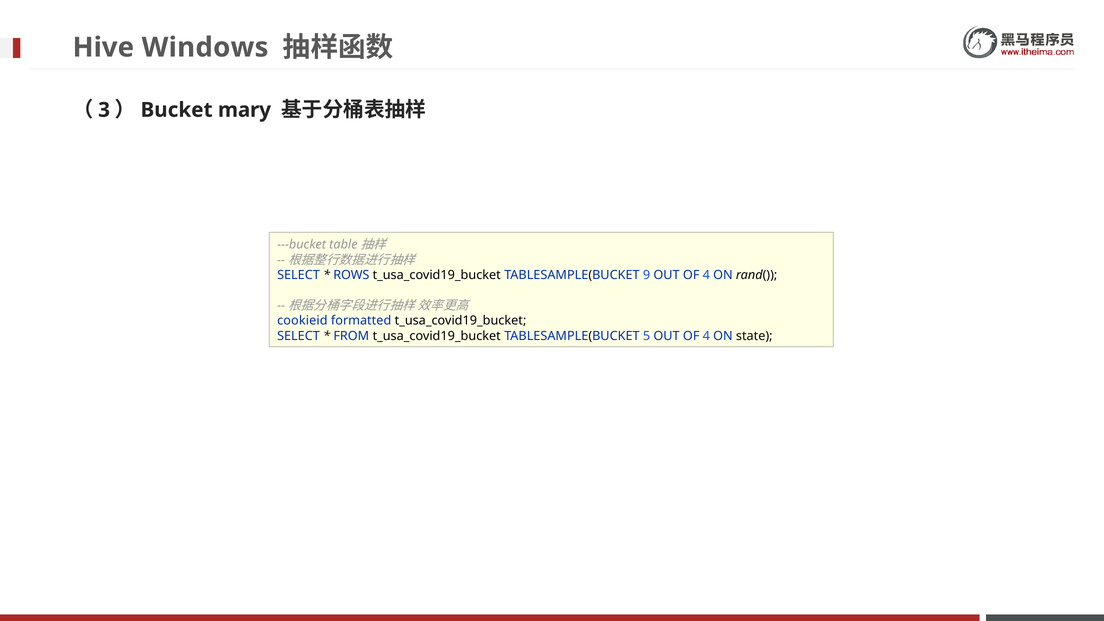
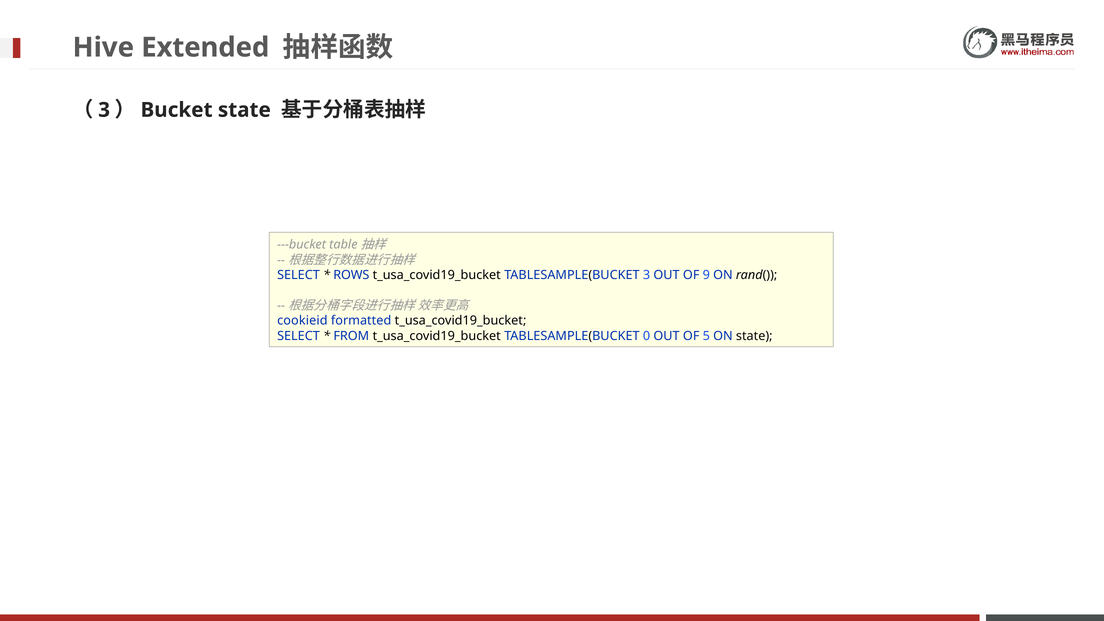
Windows: Windows -> Extended (205, 47)
mary: mary -> state (244, 110)
TABLESAMPLE(BUCKET 9: 9 -> 3 (647, 275)
4: 4 -> 9 (706, 275)
5: 5 -> 0 (647, 336)
4: 4 -> 5 (706, 336)
